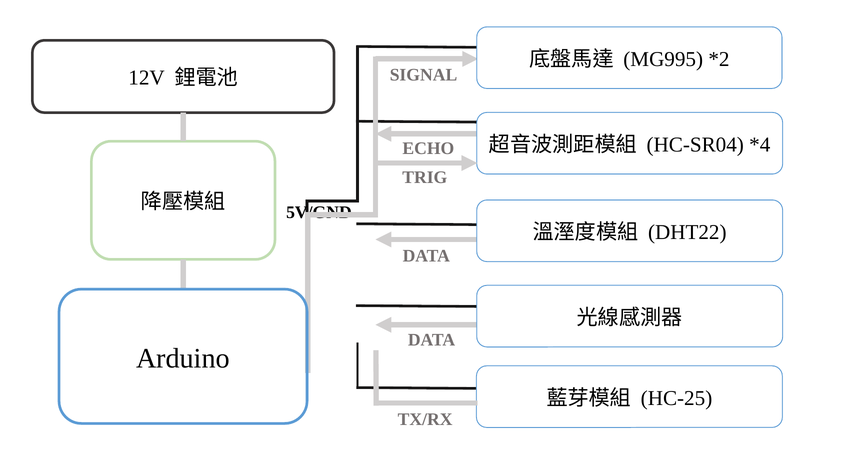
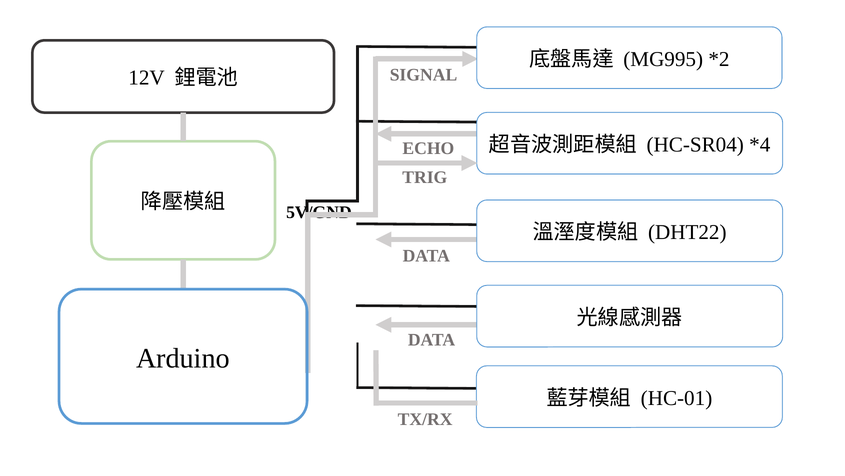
HC-25: HC-25 -> HC-01 (677, 398)
